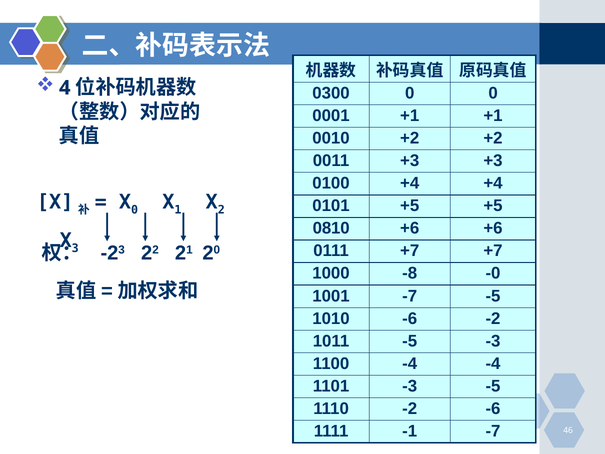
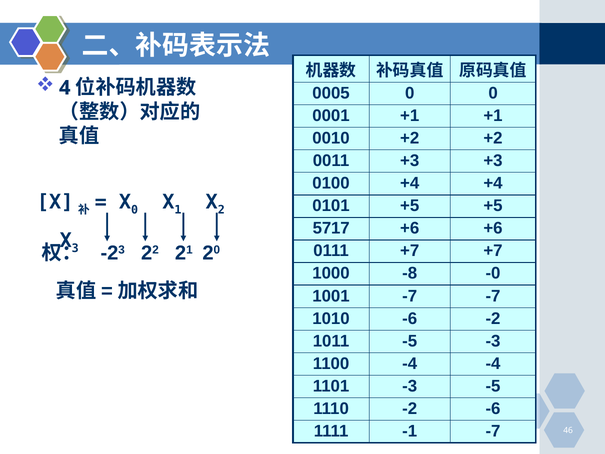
0300: 0300 -> 0005 (331, 93)
0810: 0810 -> 5717 (331, 228)
-7 -5: -5 -> -7 (493, 296)
